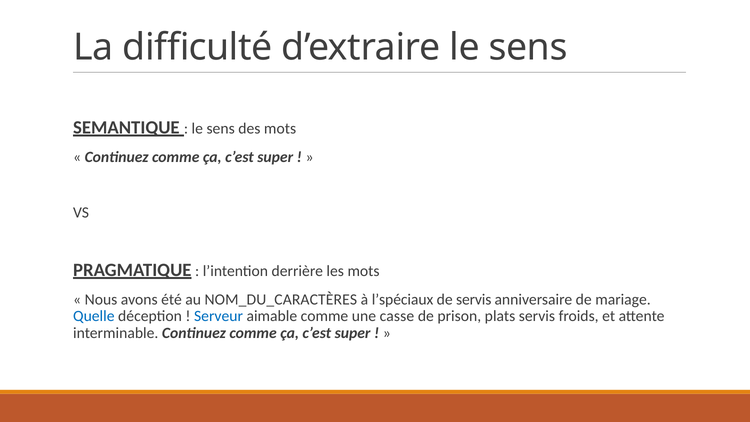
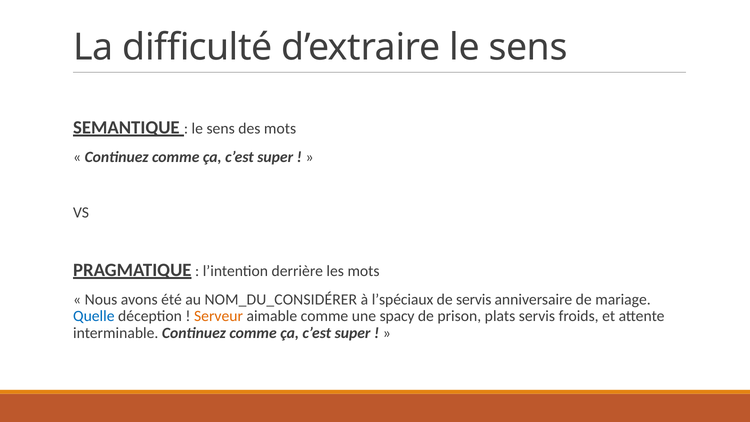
NOM_DU_CARACTÈRES: NOM_DU_CARACTÈRES -> NOM_DU_CONSIDÉRER (281, 299)
Serveur colour: blue -> orange (219, 316)
casse: casse -> spacy (397, 316)
